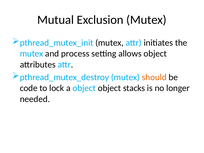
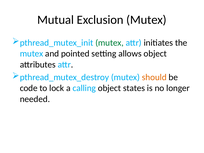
mutex colour: black -> green (109, 43)
process: process -> pointed (75, 54)
a object: object -> calling (84, 88)
stacks: stacks -> states (134, 88)
